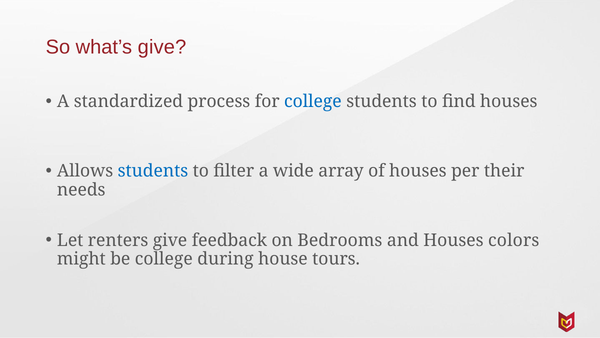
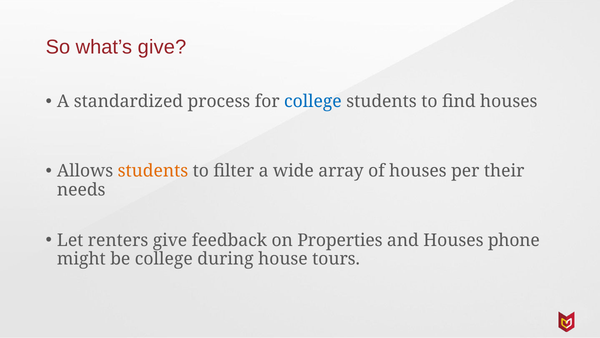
students colour: blue -> orange (153, 171)
Bedrooms: Bedrooms -> Properties (340, 240)
colors: colors -> phone (514, 240)
